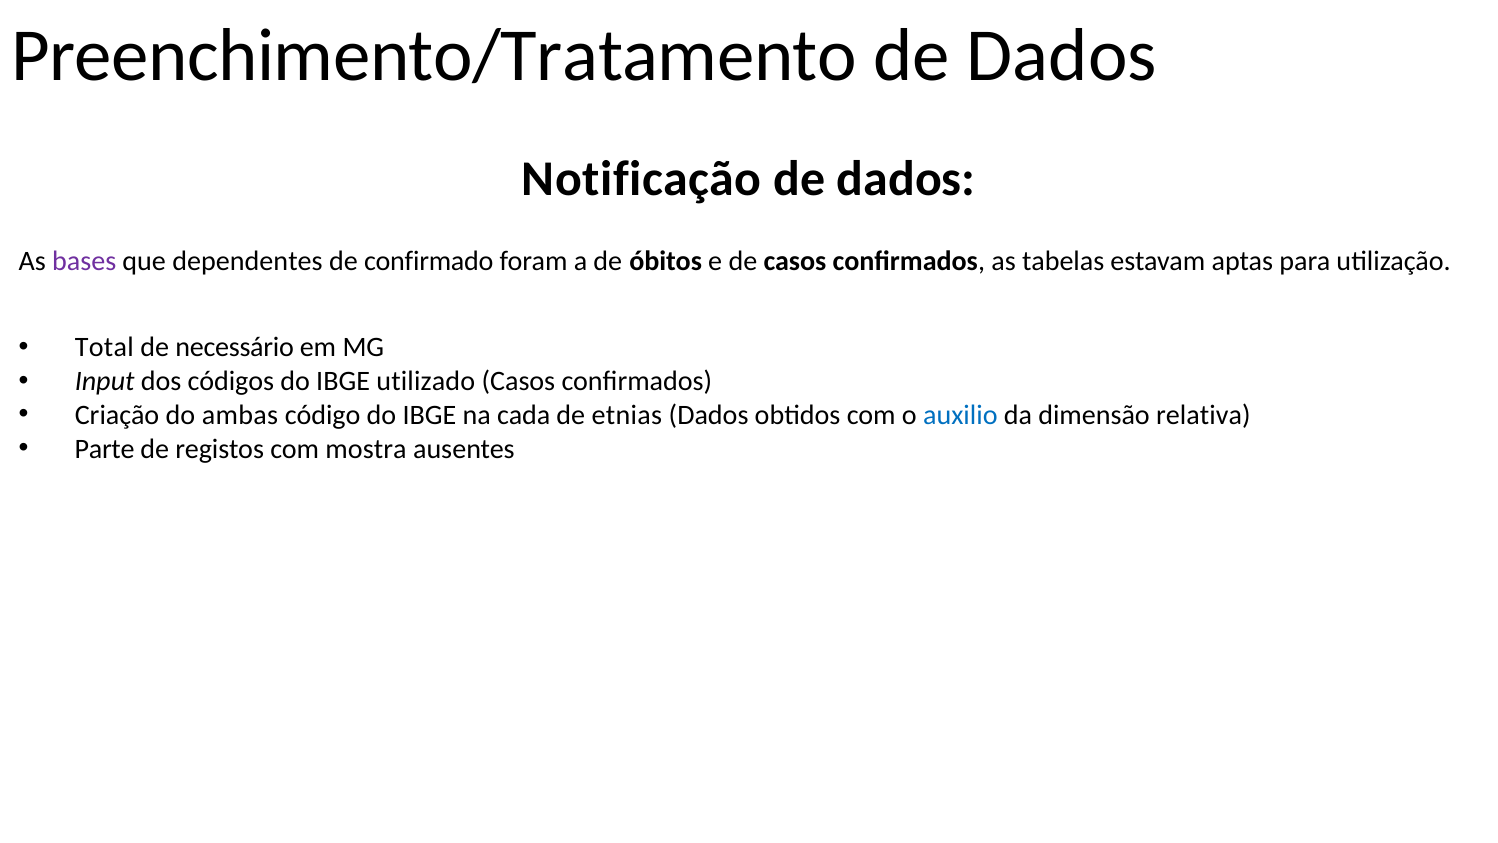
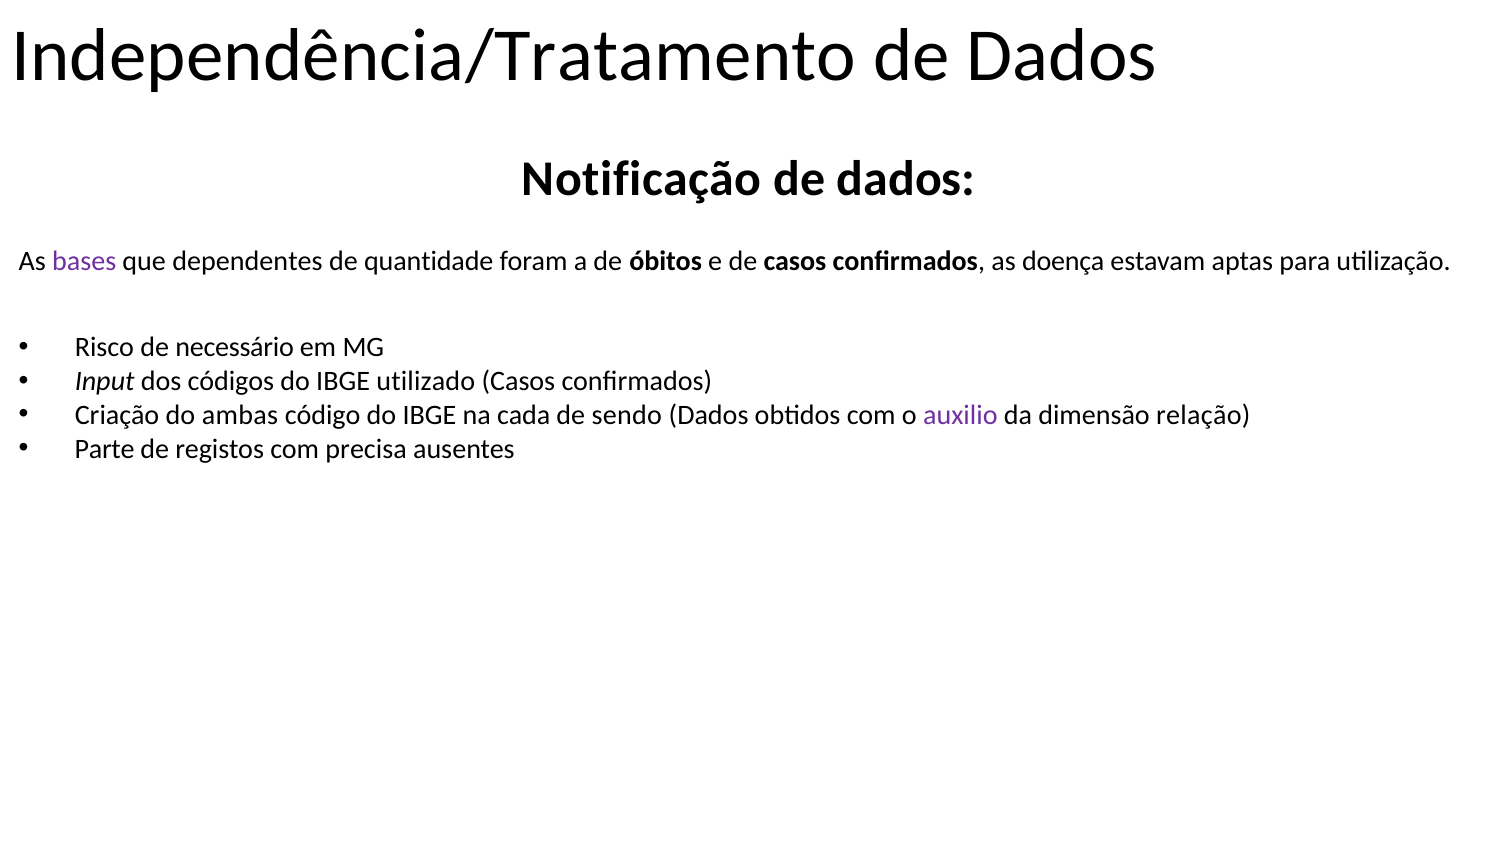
Preenchimento/Tratamento: Preenchimento/Tratamento -> Independência/Tratamento (434, 56)
confirmado: confirmado -> quantidade (429, 261)
tabelas: tabelas -> doença (1063, 261)
Total: Total -> Risco (104, 348)
etnias: etnias -> sendo (627, 415)
auxilio colour: blue -> purple (960, 415)
relativa: relativa -> relação (1203, 415)
mostra: mostra -> precisa (366, 449)
